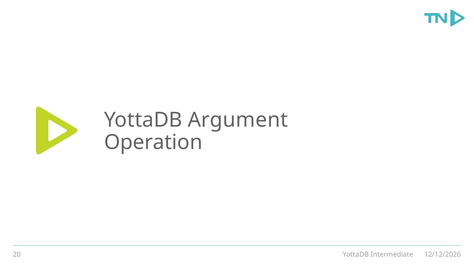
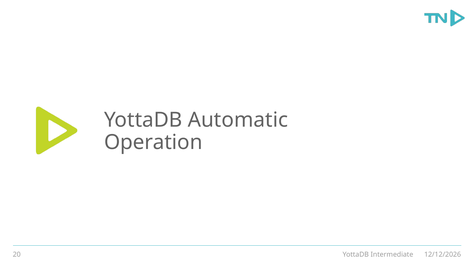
Argument: Argument -> Automatic (238, 120)
